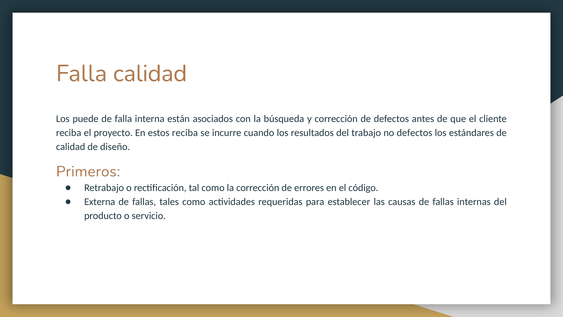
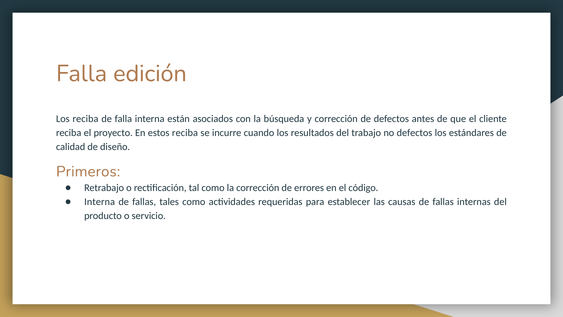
Falla calidad: calidad -> edición (150, 73)
Los puede: puede -> reciba (85, 119)
Externa: Externa -> Interna (100, 202)
